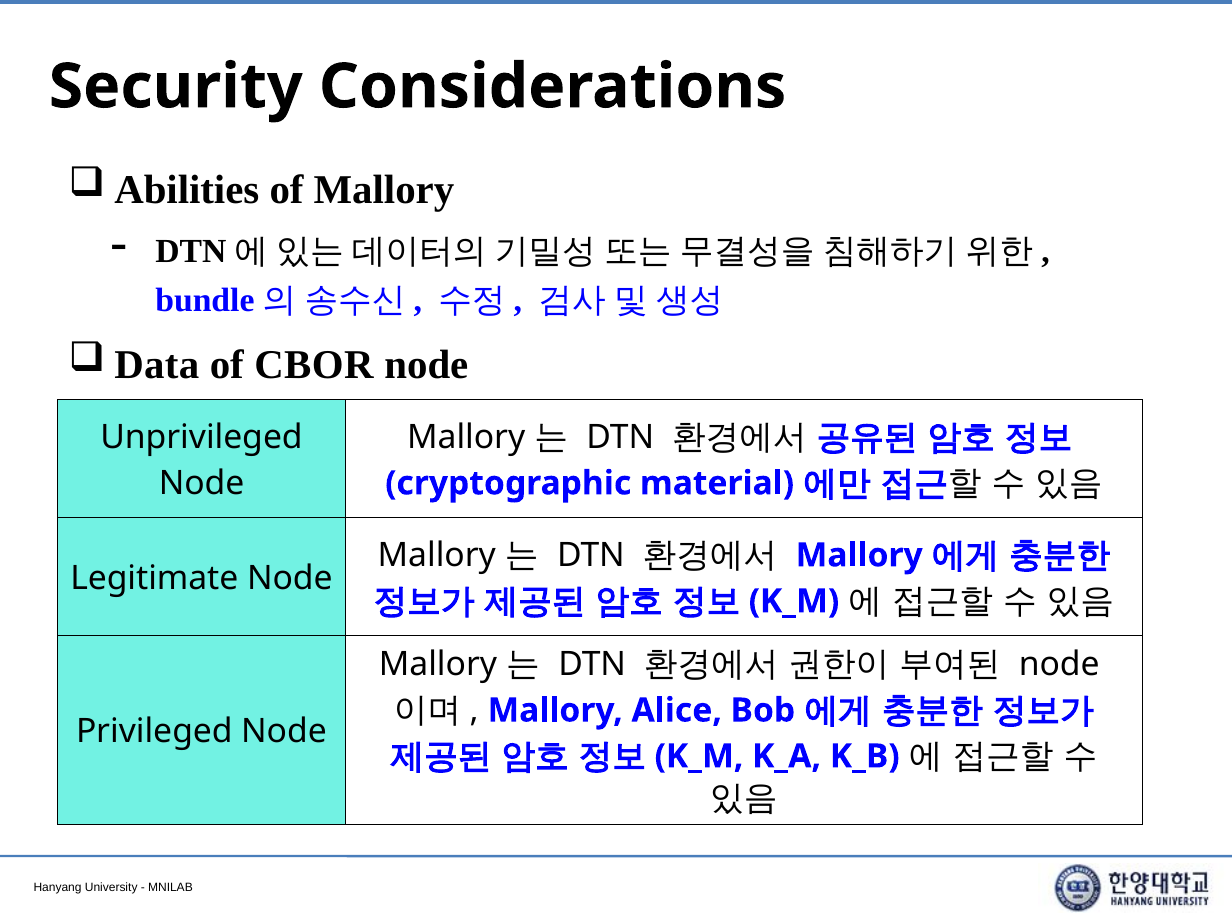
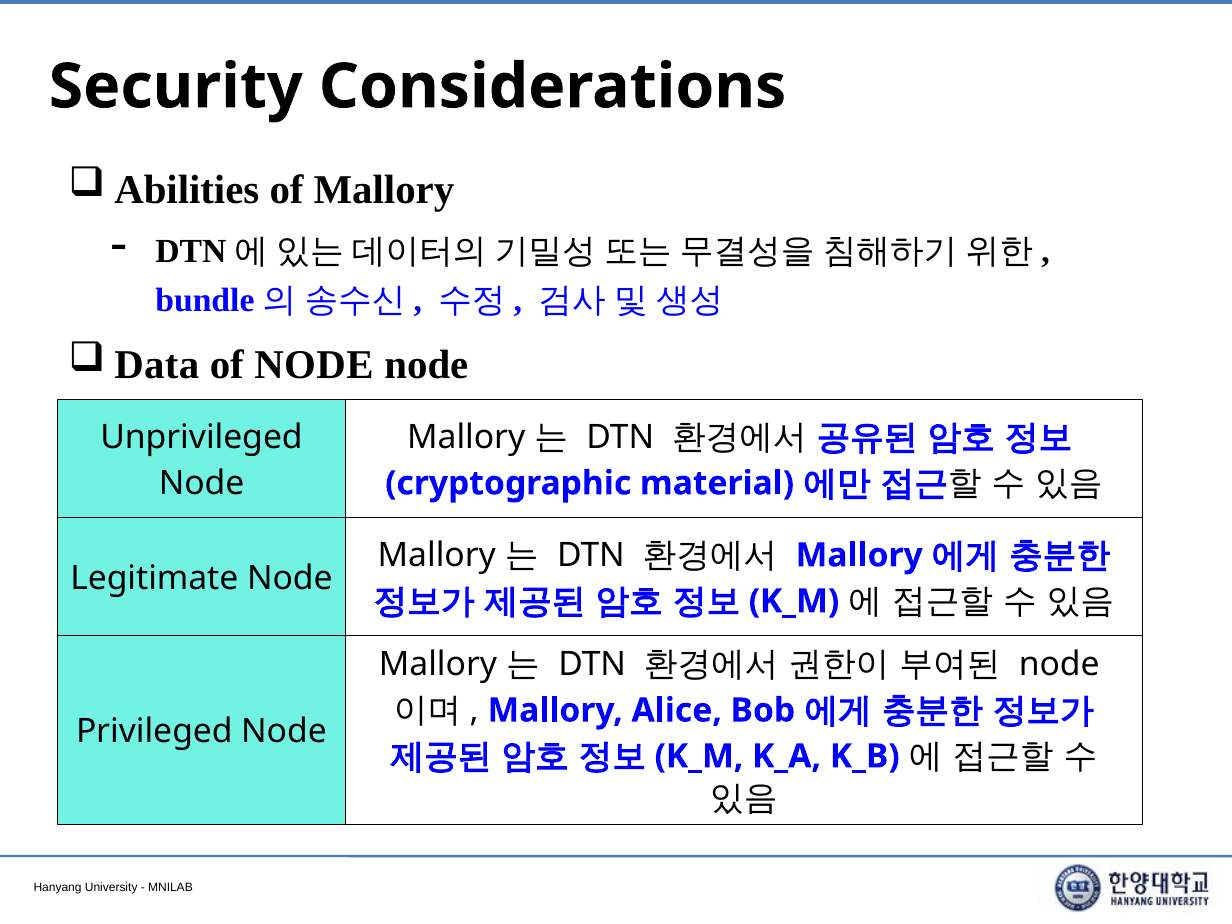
of CBOR: CBOR -> NODE (314, 365)
